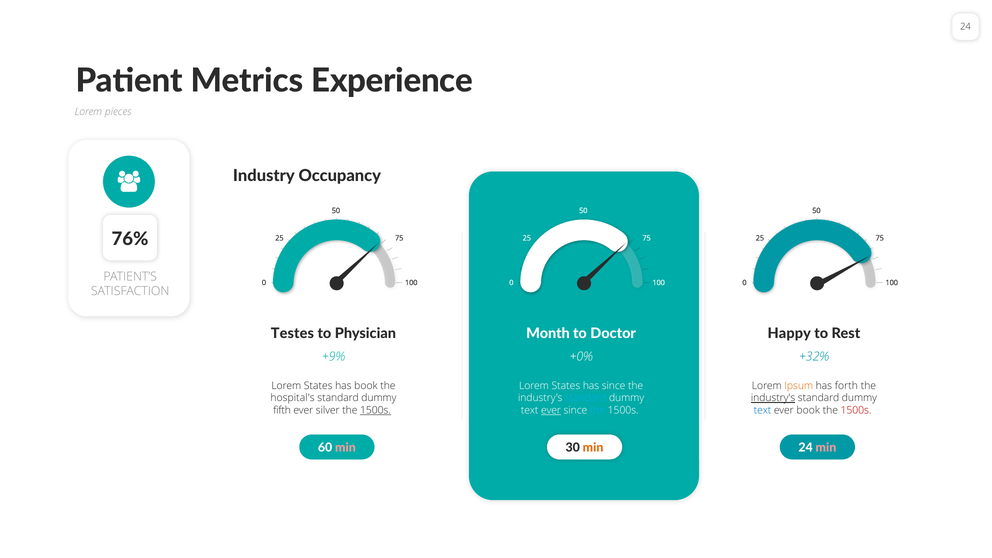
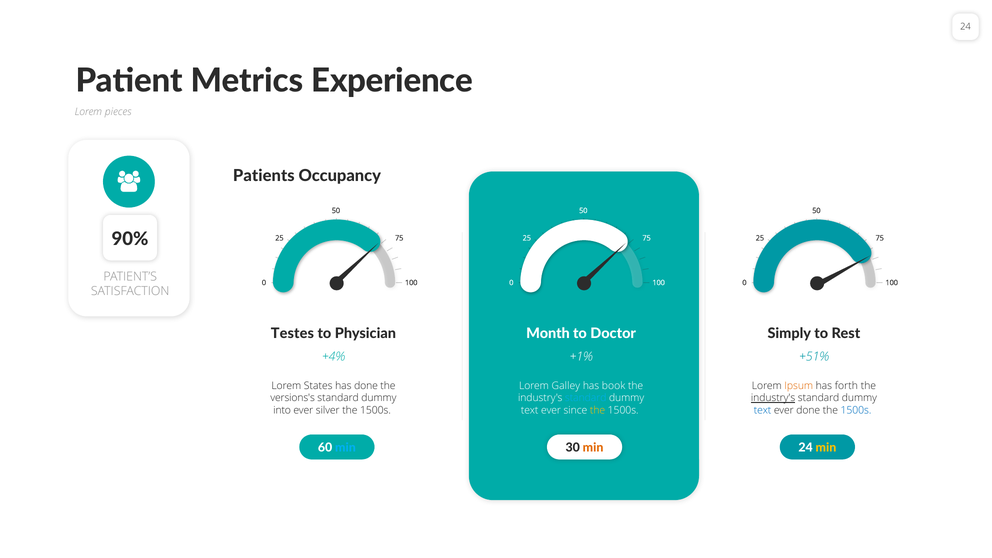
Industry: Industry -> Patients (264, 176)
76%: 76% -> 90% (130, 239)
Happy: Happy -> Simply (789, 333)
+9%: +9% -> +4% (333, 357)
+0%: +0% -> +1% (581, 357)
+32%: +32% -> +51% (814, 357)
has book: book -> done (366, 386)
States: States -> Galley (566, 386)
has since: since -> book (614, 386)
hospital's: hospital's -> versions's (293, 398)
fifth: fifth -> into (282, 410)
1500s underline: present -> none (375, 410)
ever underline: present -> none (551, 410)
the colour: light blue -> yellow (598, 410)
ever book: book -> done (808, 410)
1500s colour: red -> blue (856, 410)
min colour: pink -> light blue (345, 448)
min colour: pink -> yellow (826, 448)
